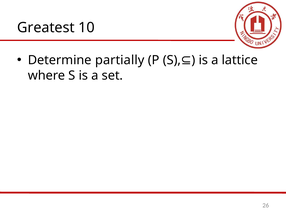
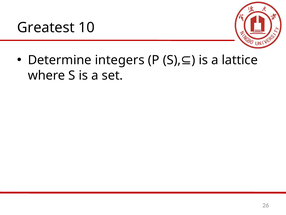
partially: partially -> integers (120, 60)
